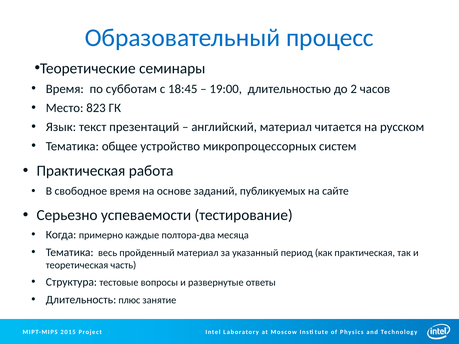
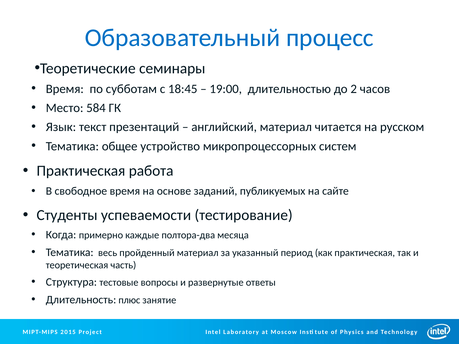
823: 823 -> 584 (96, 108)
Серьезно: Серьезно -> Студенты (67, 215)
